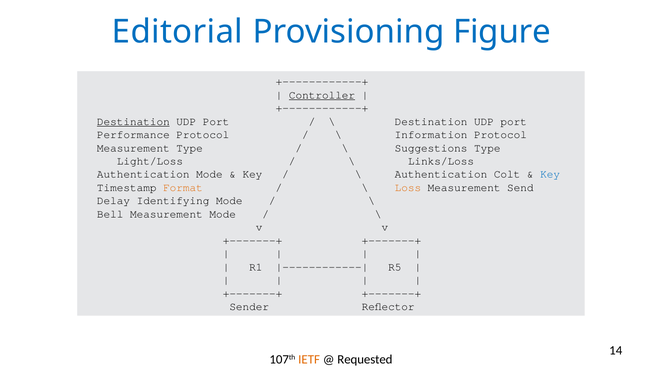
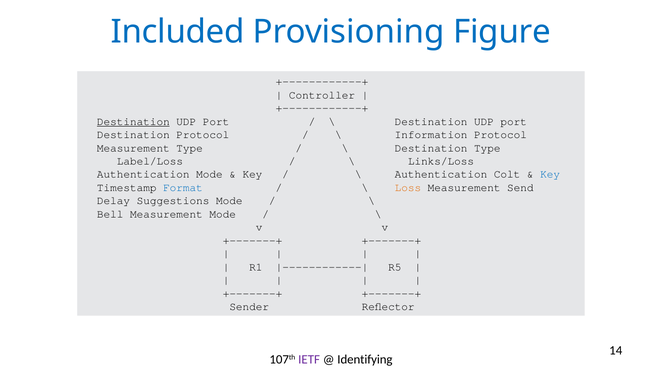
Editorial: Editorial -> Included (178, 32)
Controller underline: present -> none (322, 95)
Performance: Performance -> Destination (133, 135)
Suggestions: Suggestions -> Destination (431, 148)
Light/Loss: Light/Loss -> Label/Loss (150, 161)
Format colour: orange -> blue (183, 188)
Identifying: Identifying -> Suggestions (173, 201)
IETF colour: orange -> purple (309, 360)
Requested: Requested -> Identifying (365, 360)
